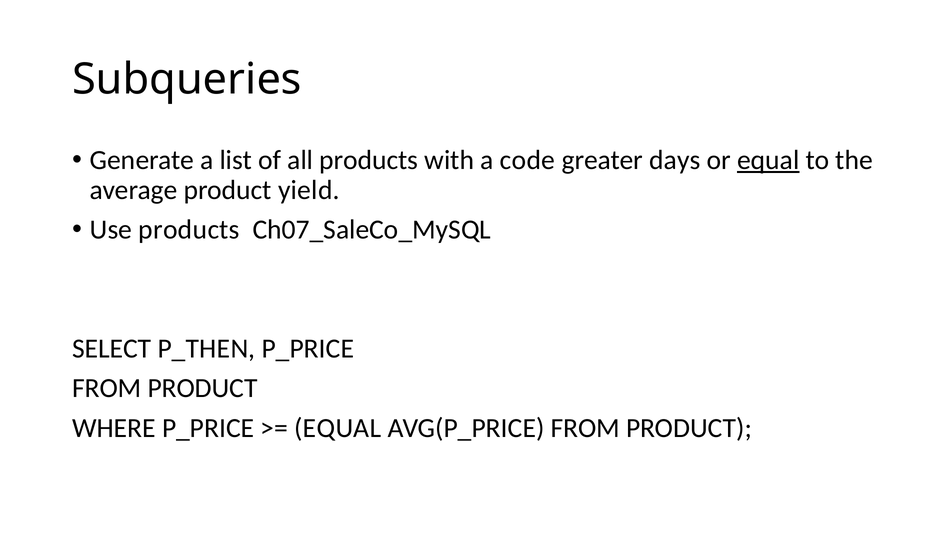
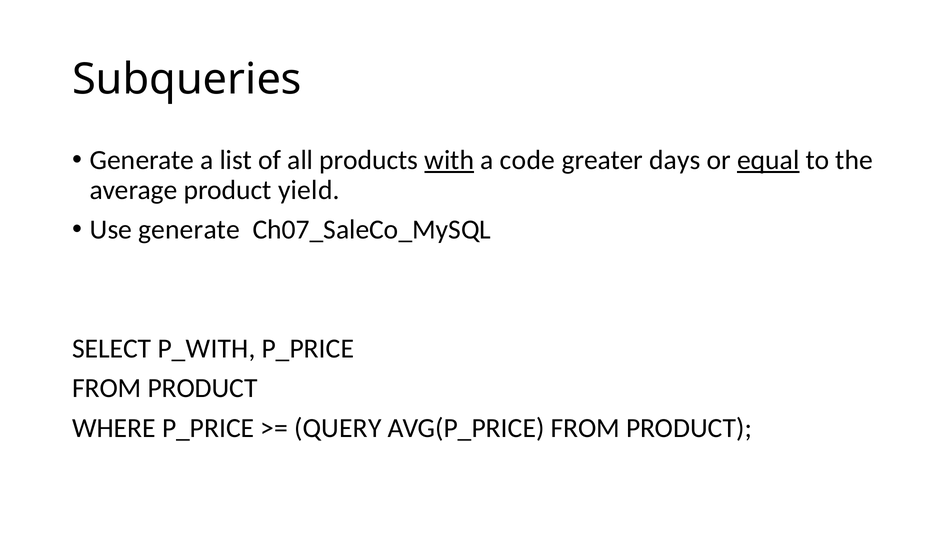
with underline: none -> present (449, 160)
Use products: products -> generate (189, 229)
P_THEN: P_THEN -> P_WITH (206, 348)
EQUAL: EQUAL -> QUERY (338, 428)
